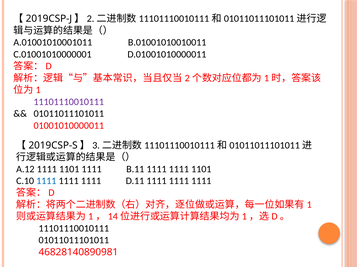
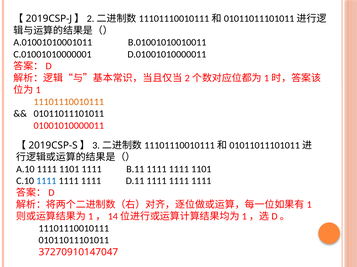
11101110010111 colour: purple -> orange (69, 102)
A.12: A.12 -> A.10 (25, 169)
46828140890981: 46828140890981 -> 37270910147047 (78, 253)
